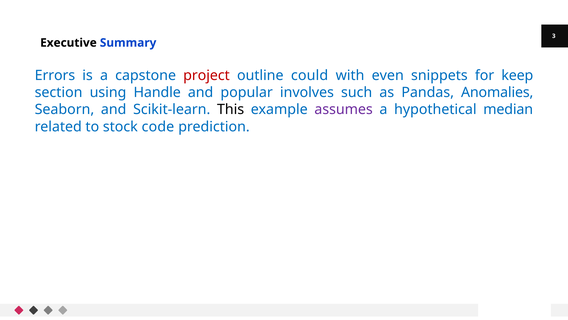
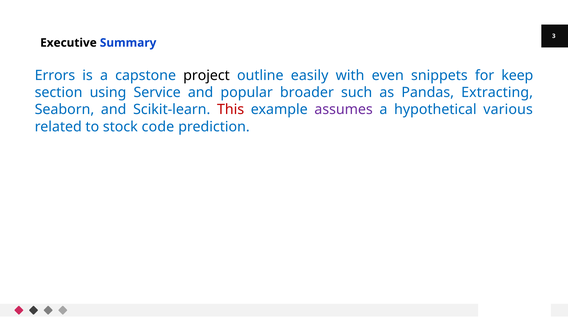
project colour: red -> black (206, 75)
could: could -> easily (310, 75)
Handle: Handle -> Service (157, 92)
involves: involves -> broader (307, 92)
Anomalies: Anomalies -> Extracting (497, 92)
This colour: black -> red (231, 109)
median: median -> various (508, 109)
